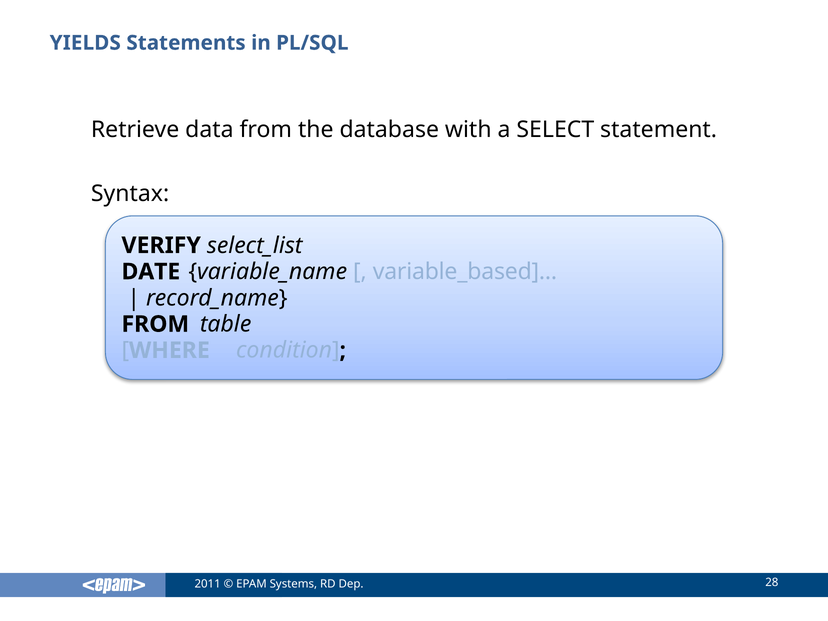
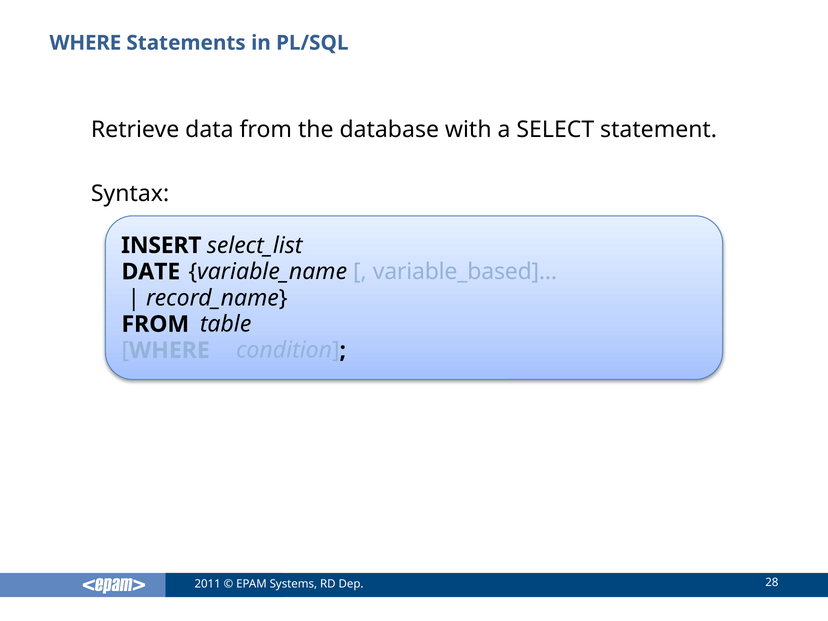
YIELDS: YIELDS -> WHERE (85, 43)
VERIFY: VERIFY -> INSERT (161, 245)
